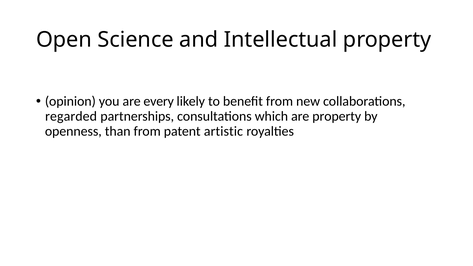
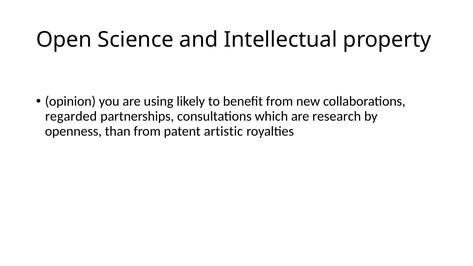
every: every -> using (159, 101)
are property: property -> research (337, 116)
